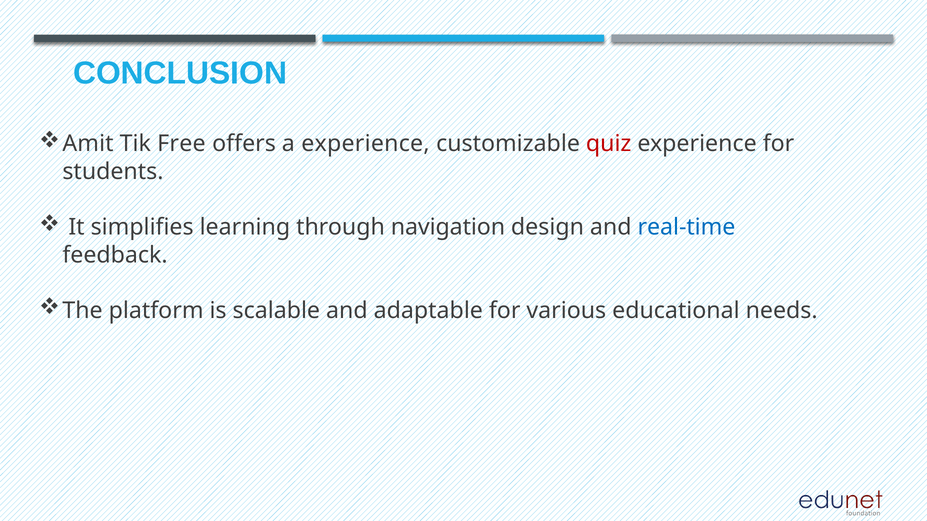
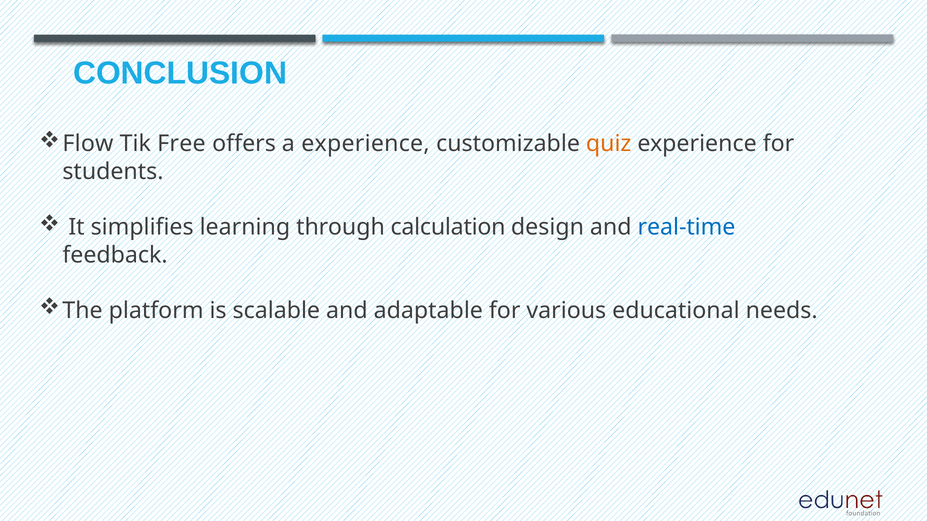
Amit: Amit -> Flow (88, 144)
quiz colour: red -> orange (609, 144)
navigation: navigation -> calculation (448, 227)
